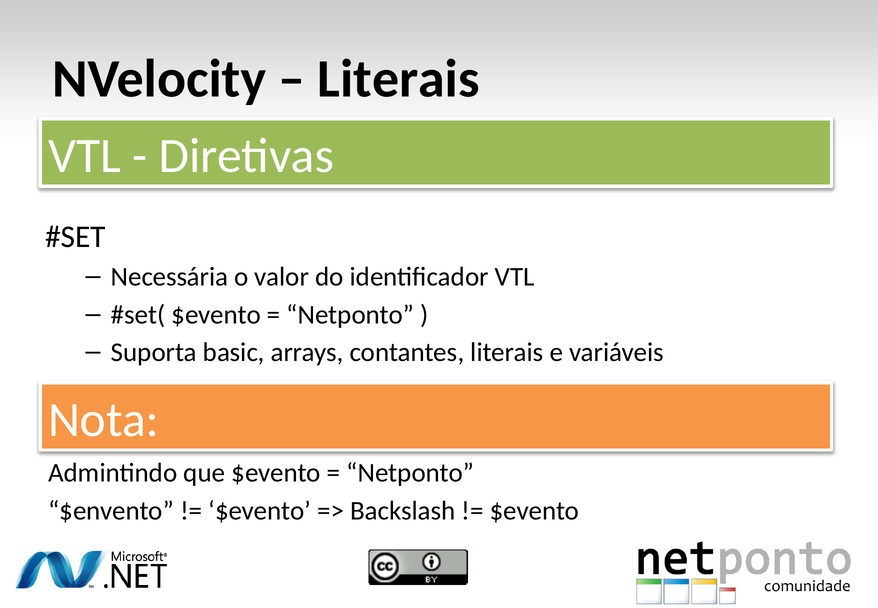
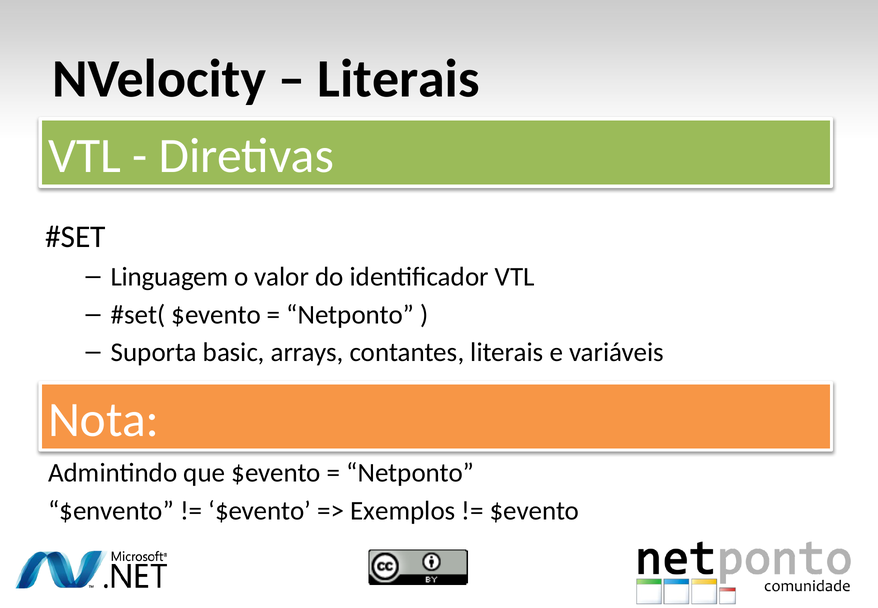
Necessária: Necessária -> Linguagem (170, 277)
Backslash: Backslash -> Exemplos (403, 511)
